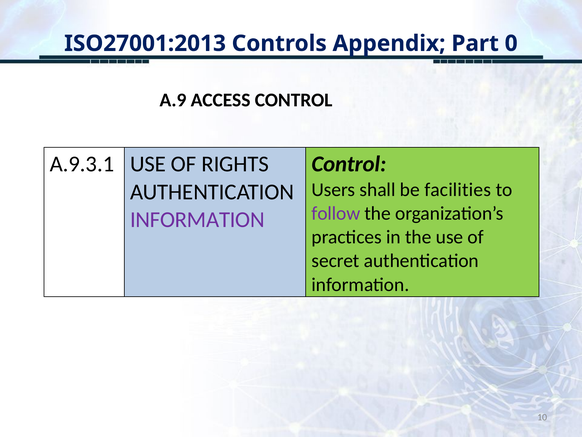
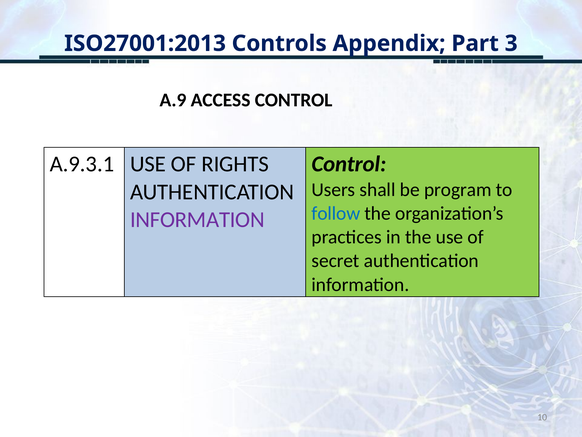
0: 0 -> 3 (511, 43)
facilities: facilities -> program (458, 190)
follow colour: purple -> blue (336, 213)
